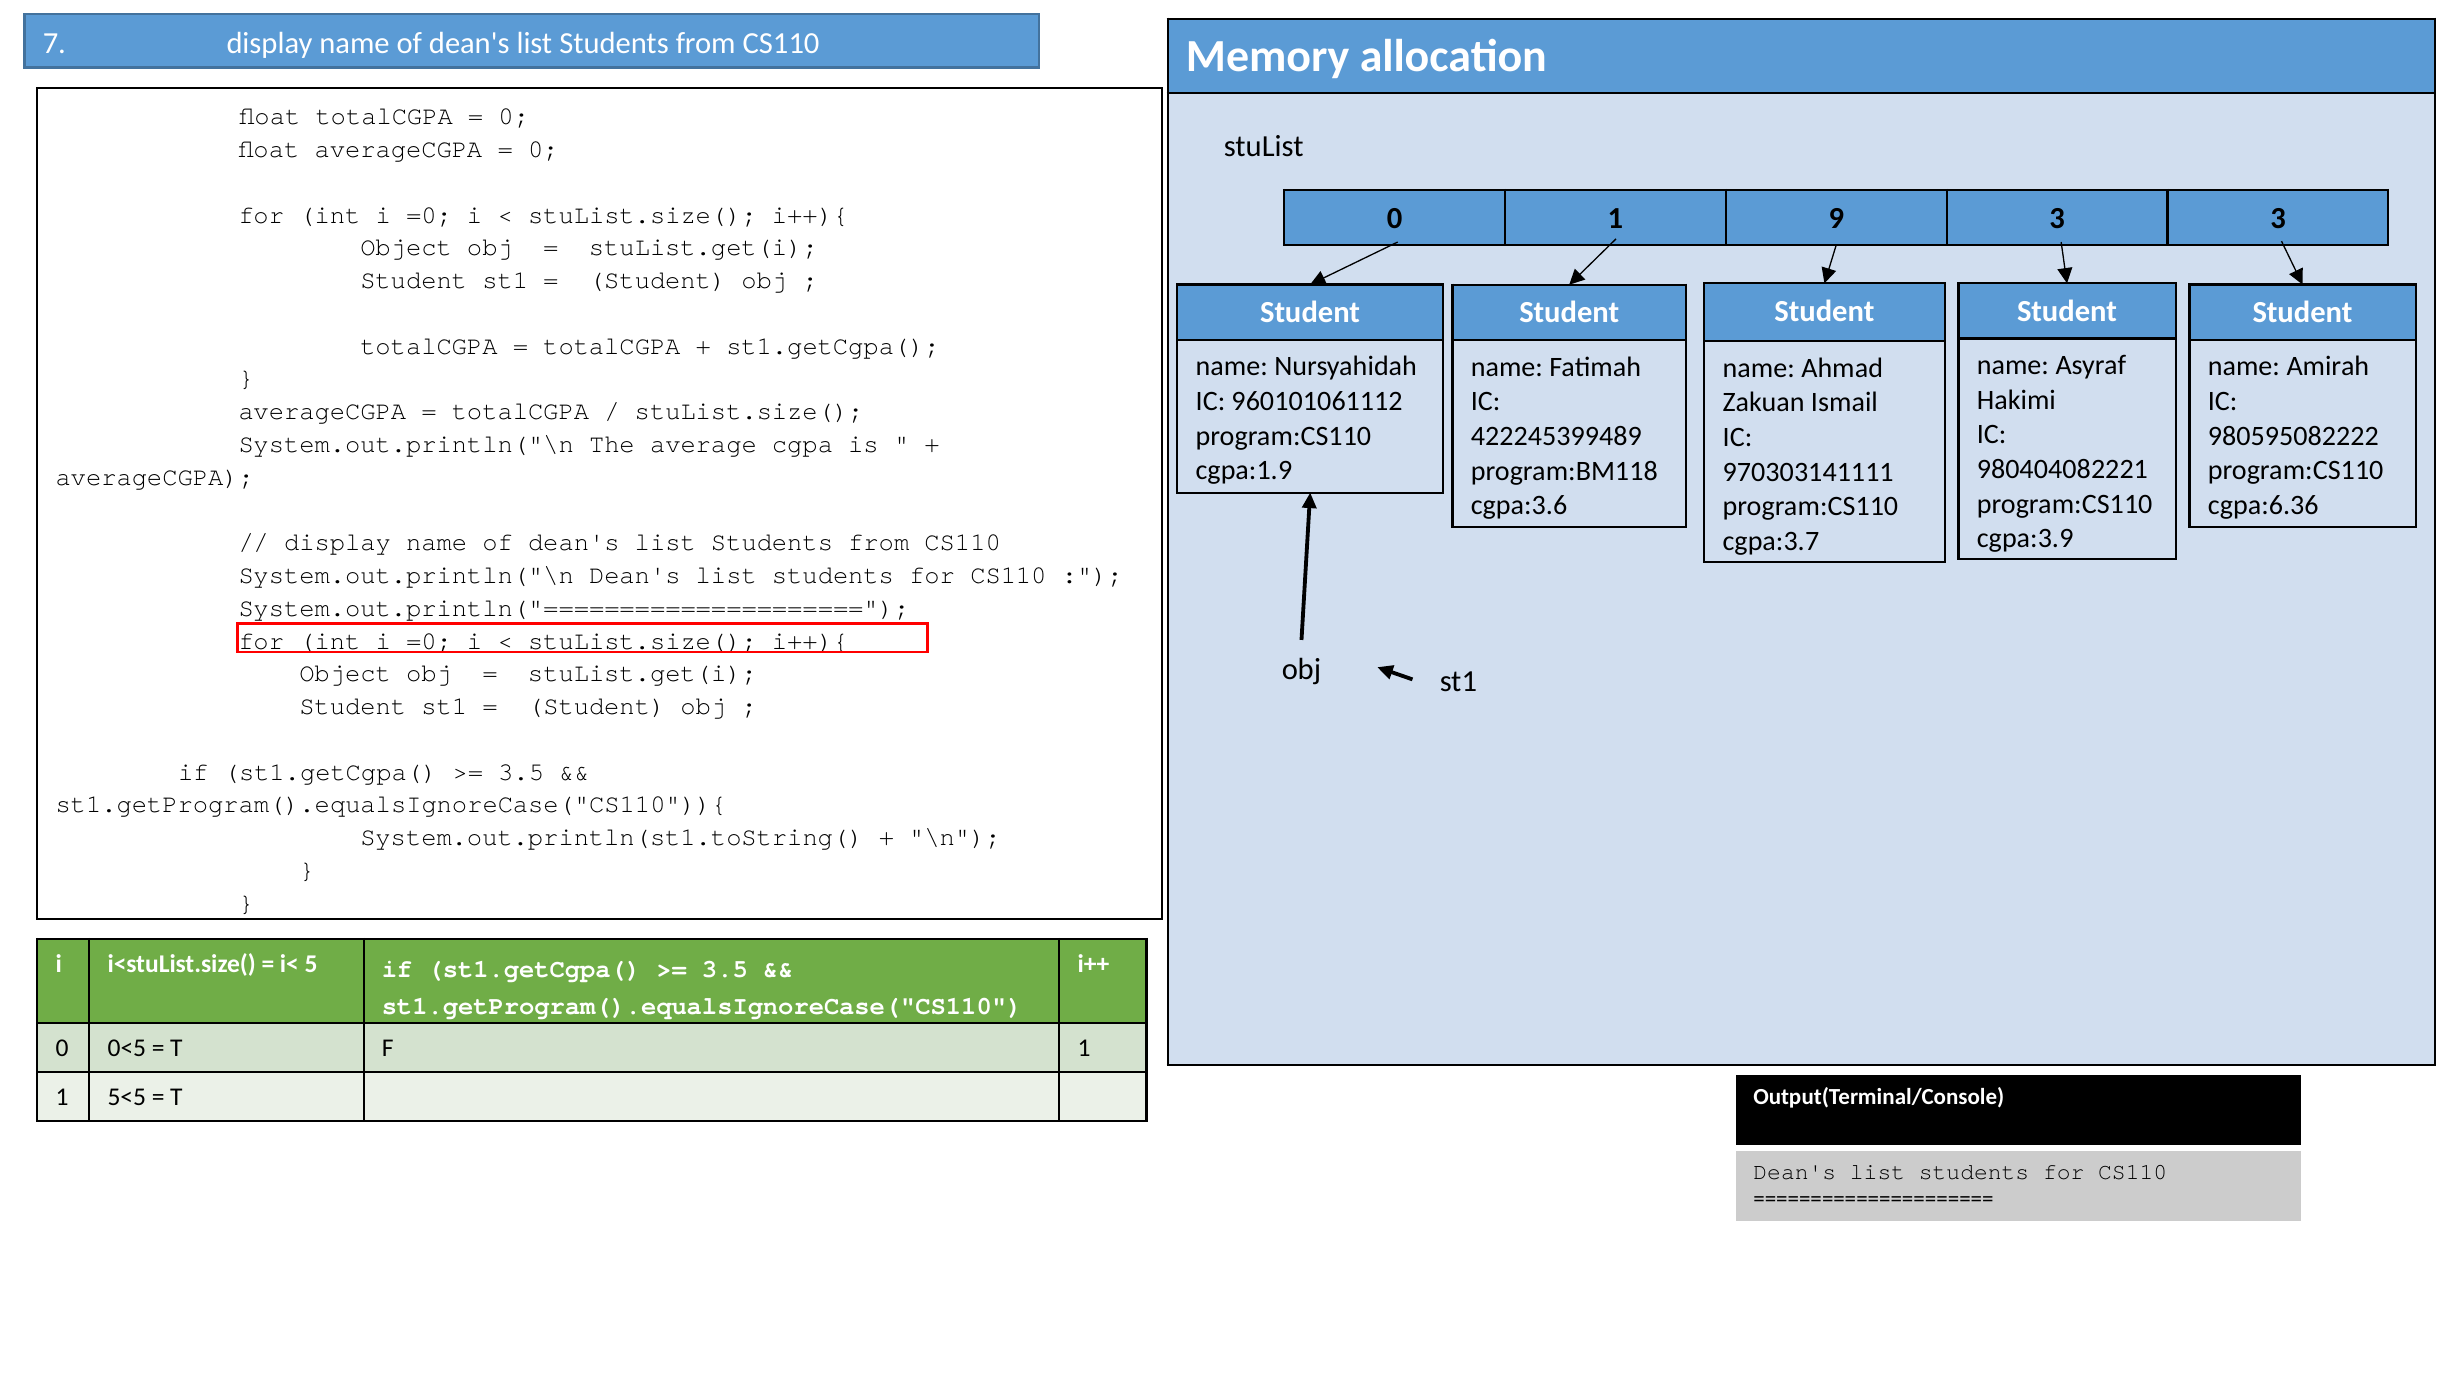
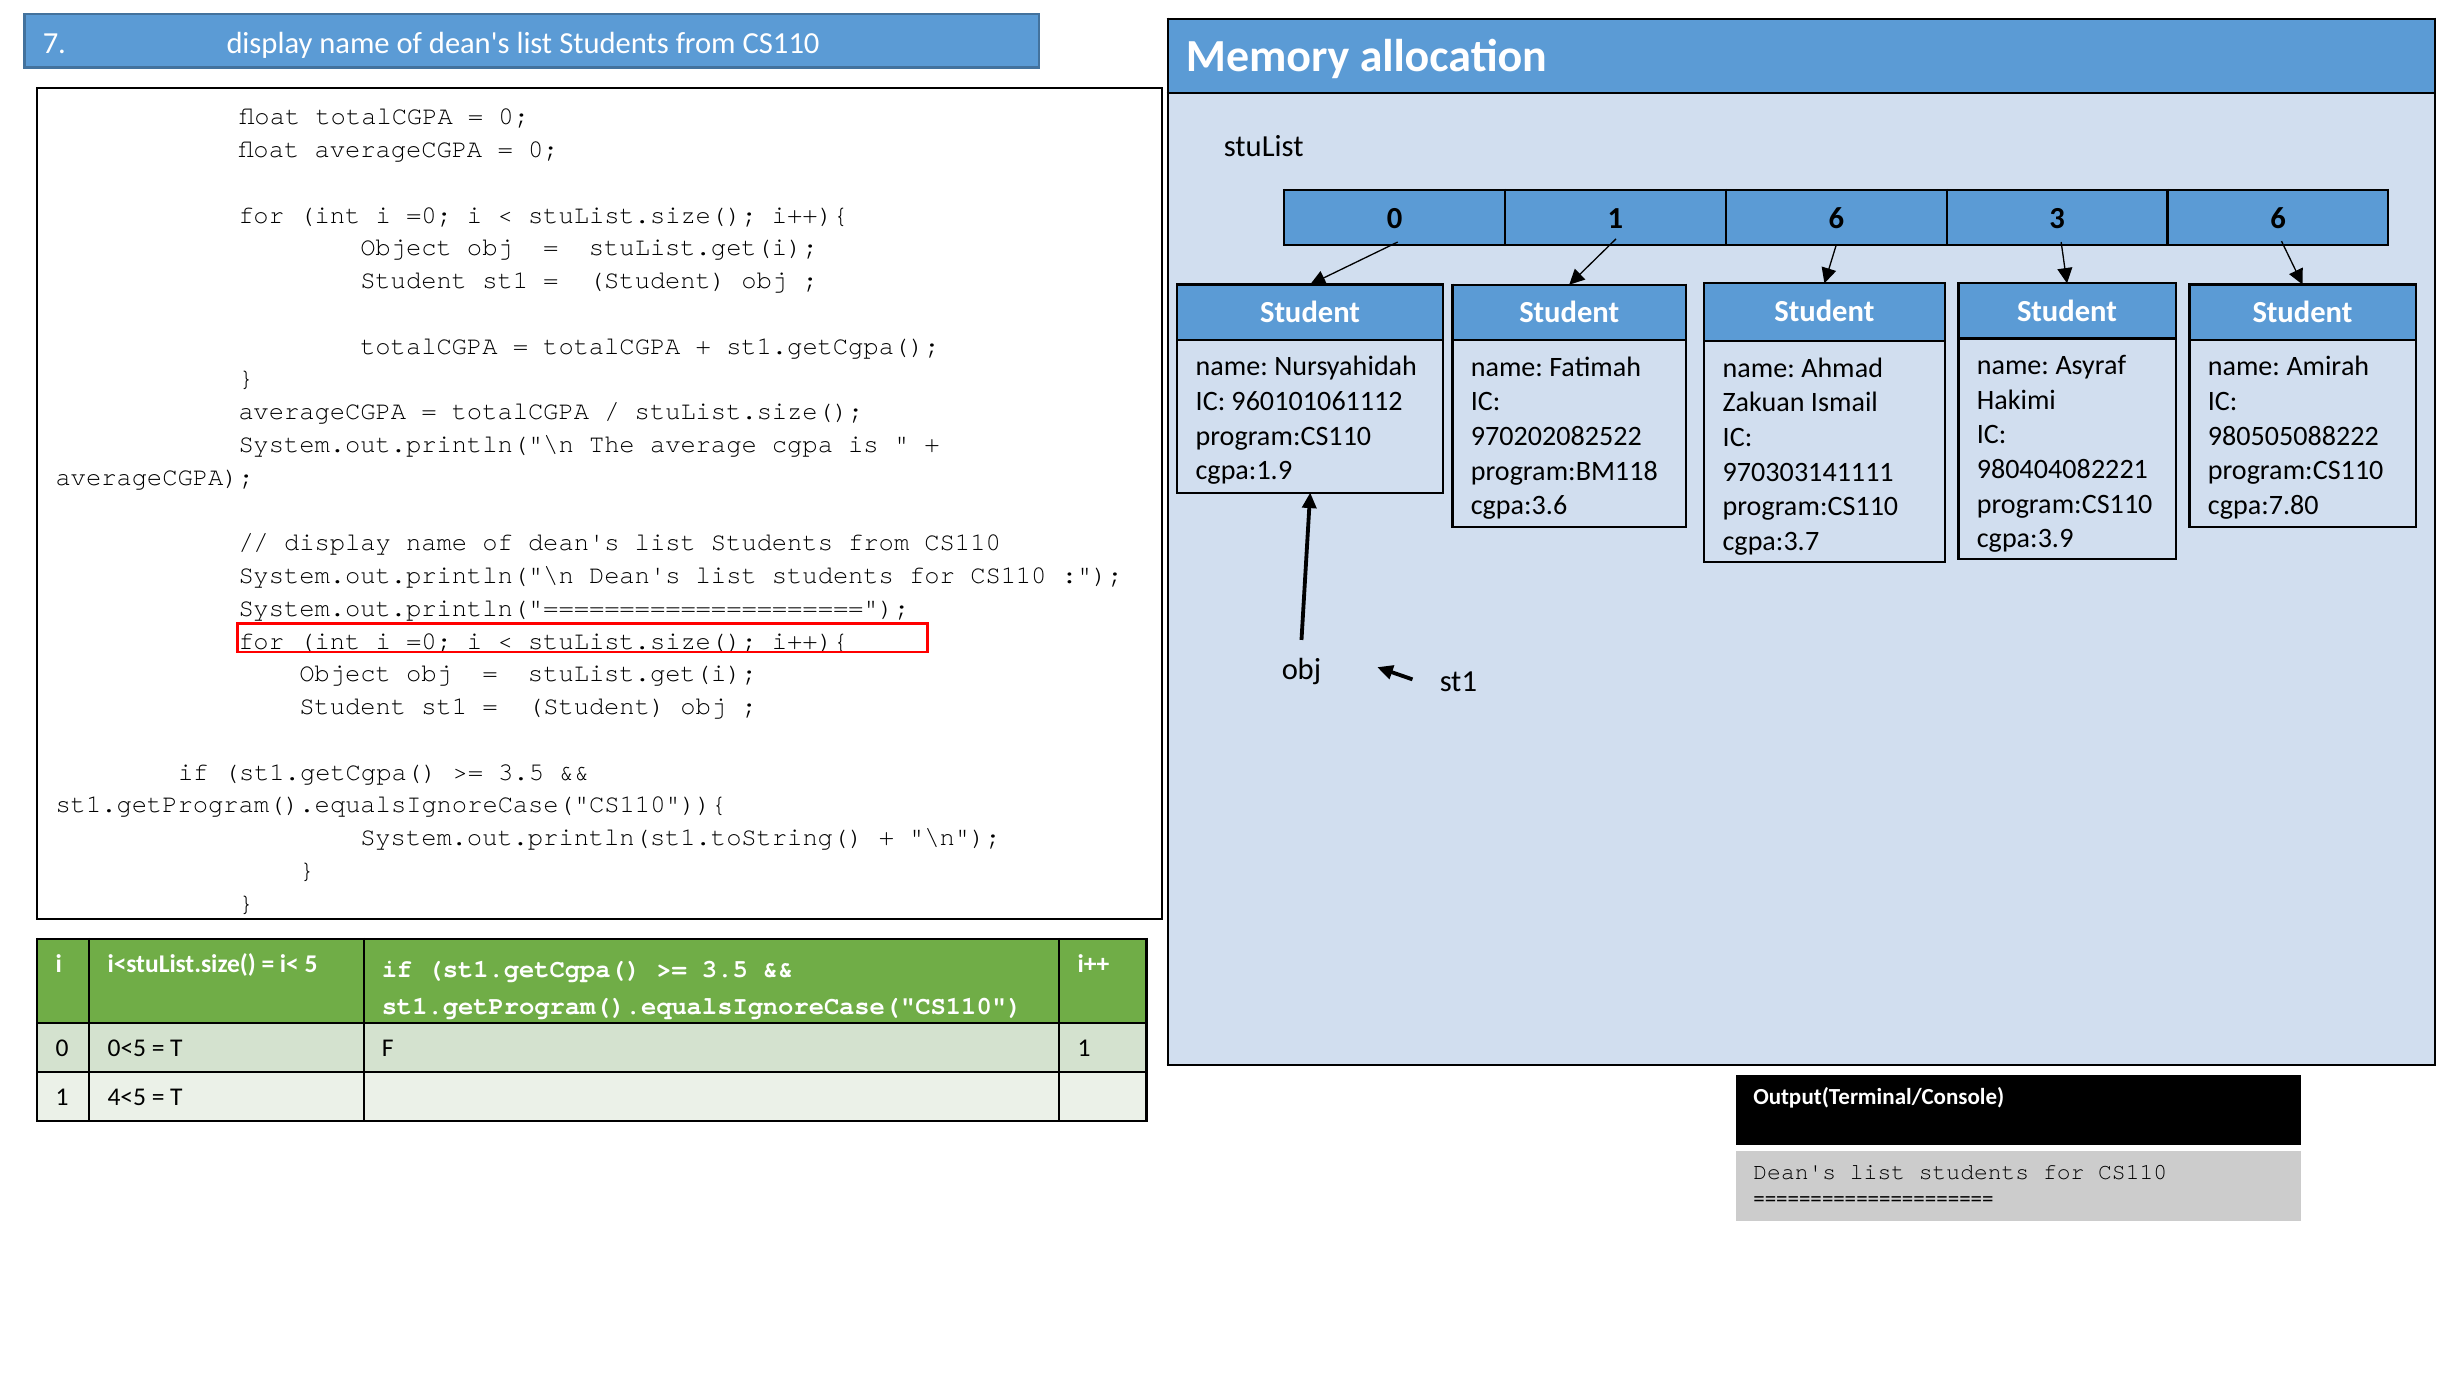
1 9: 9 -> 6 (1836, 218)
3 3: 3 -> 6 (2278, 218)
980595082222: 980595082222 -> 980505088222 (2293, 436)
422245399489: 422245399489 -> 970202082522 (1556, 436)
cgpa:6.36: cgpa:6.36 -> cgpa:7.80 (2263, 505)
5<5: 5<5 -> 4<5 (127, 1097)
